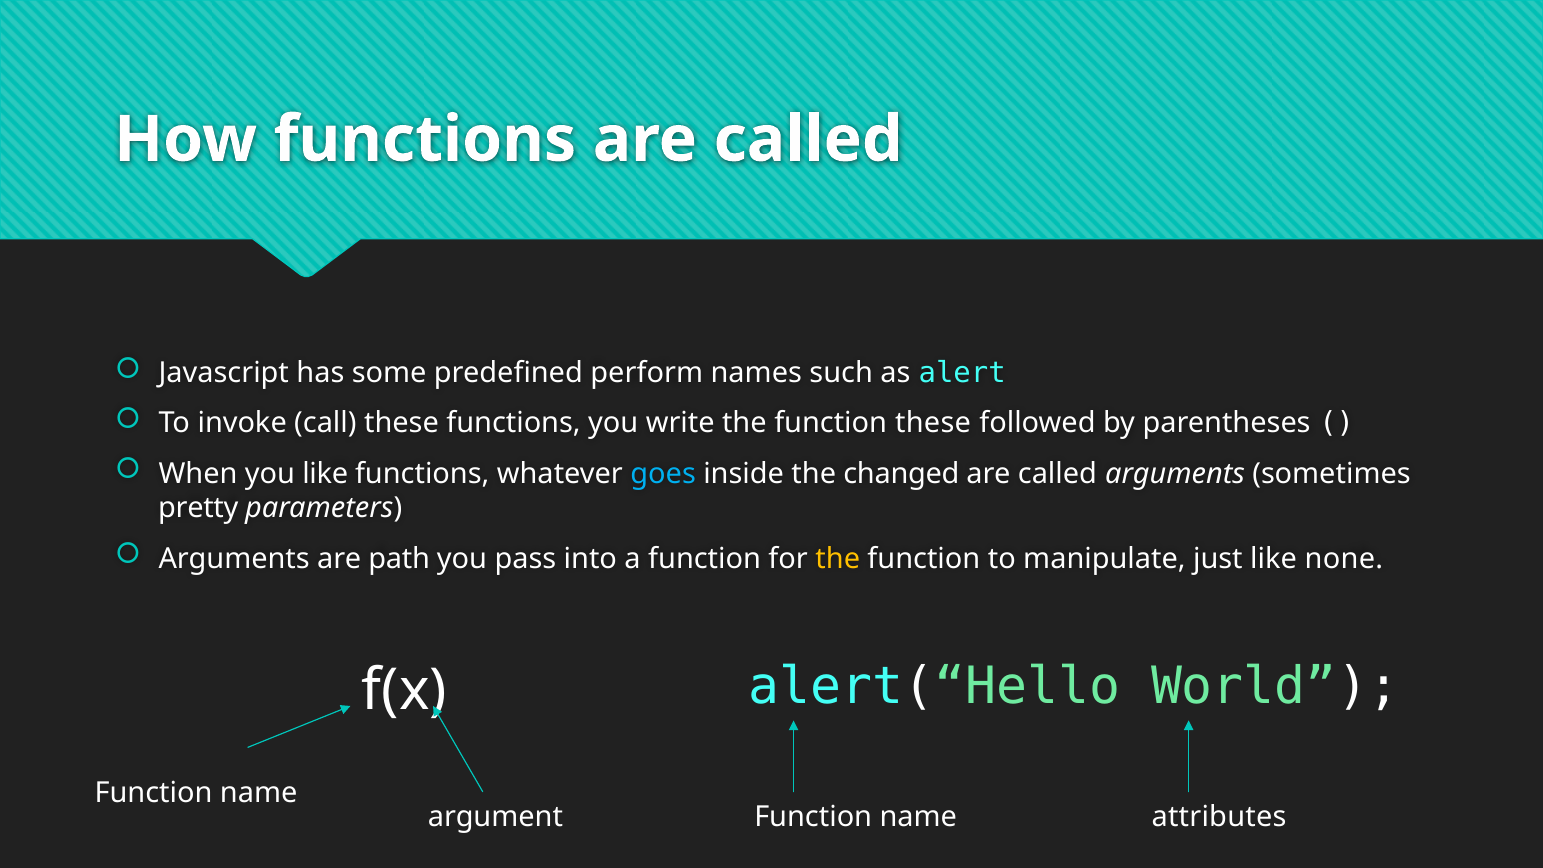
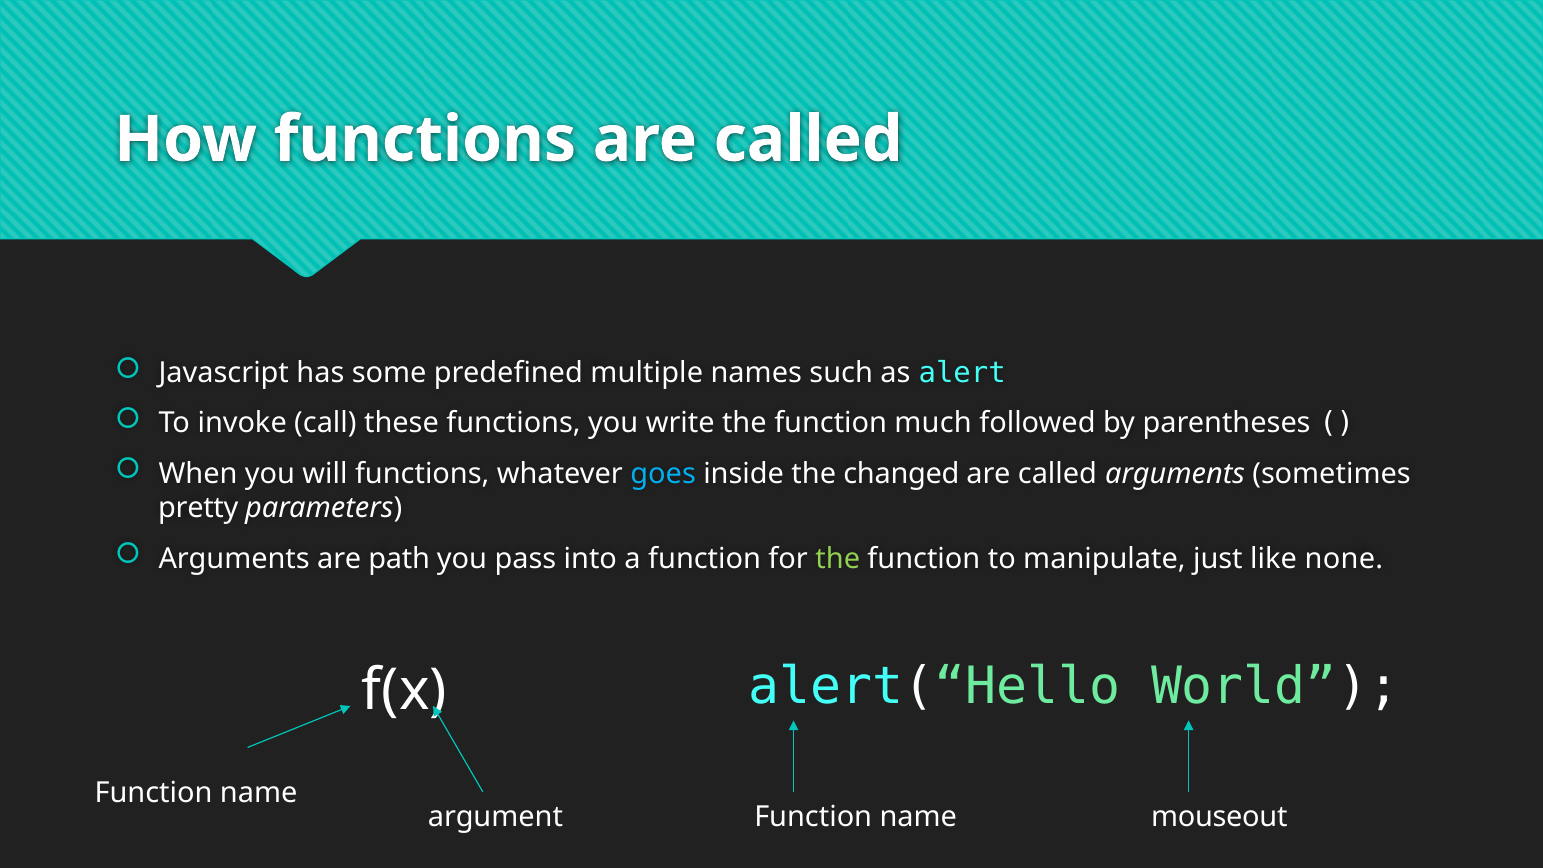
perform: perform -> multiple (647, 373)
function these: these -> much (933, 423)
you like: like -> will (325, 474)
the colour: yellow -> light green (838, 558)
attributes: attributes -> mouseout (1219, 817)
